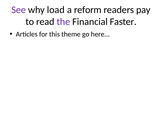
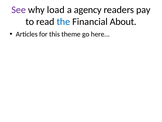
reform: reform -> agency (88, 10)
the colour: purple -> blue (63, 22)
Faster: Faster -> About (123, 22)
